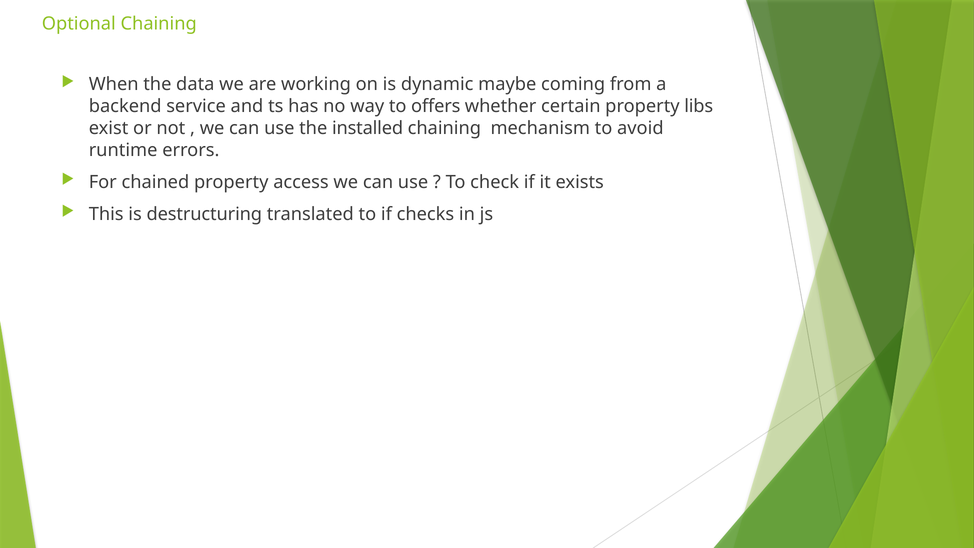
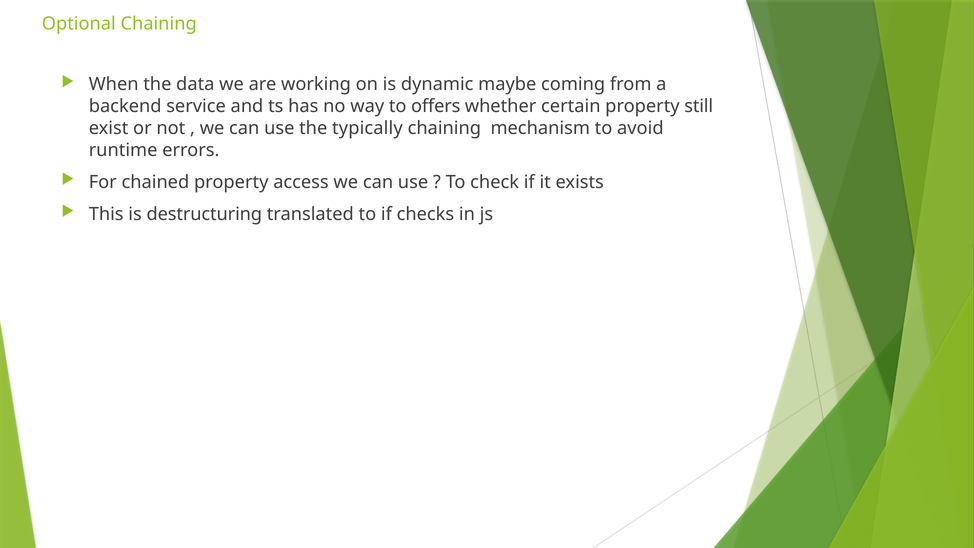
libs: libs -> still (699, 106)
installed: installed -> typically (367, 128)
